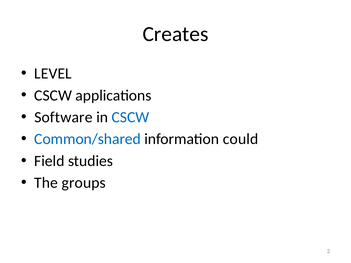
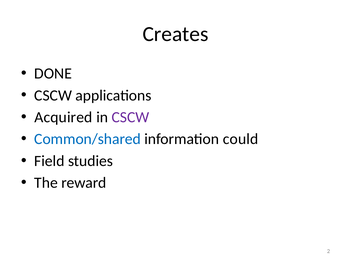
LEVEL: LEVEL -> DONE (53, 74)
Software: Software -> Acquired (63, 117)
CSCW colour: blue -> purple (130, 117)
groups: groups -> reward (84, 183)
